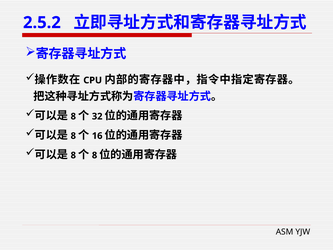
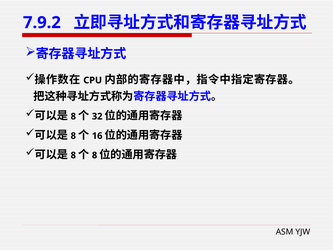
2.5.2: 2.5.2 -> 7.9.2 (42, 23)
